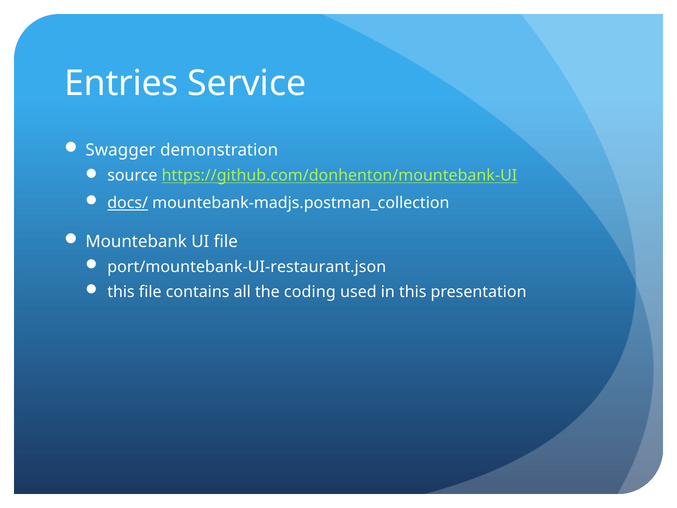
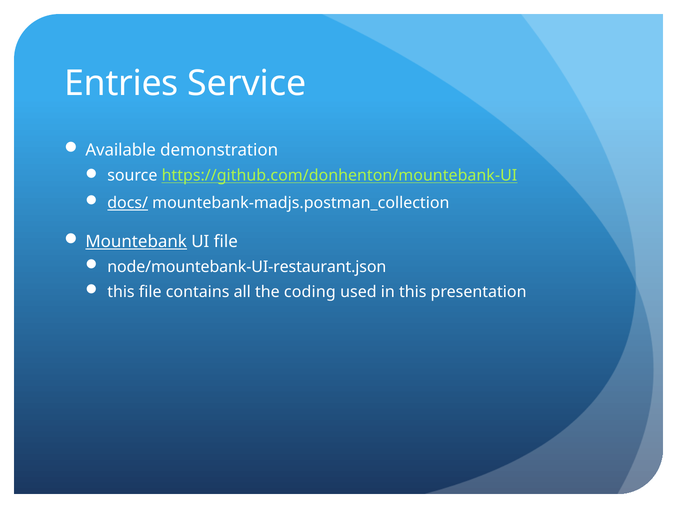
Swagger: Swagger -> Available (121, 150)
Mountebank underline: none -> present (136, 242)
port/mountebank-UI-restaurant.json: port/mountebank-UI-restaurant.json -> node/mountebank-UI-restaurant.json (247, 267)
